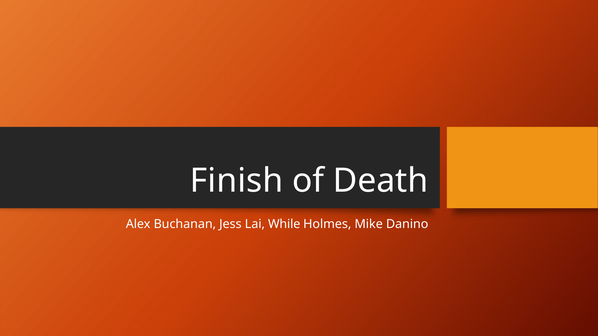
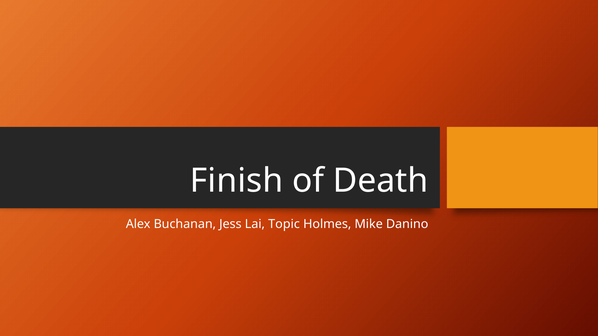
While: While -> Topic (284, 224)
